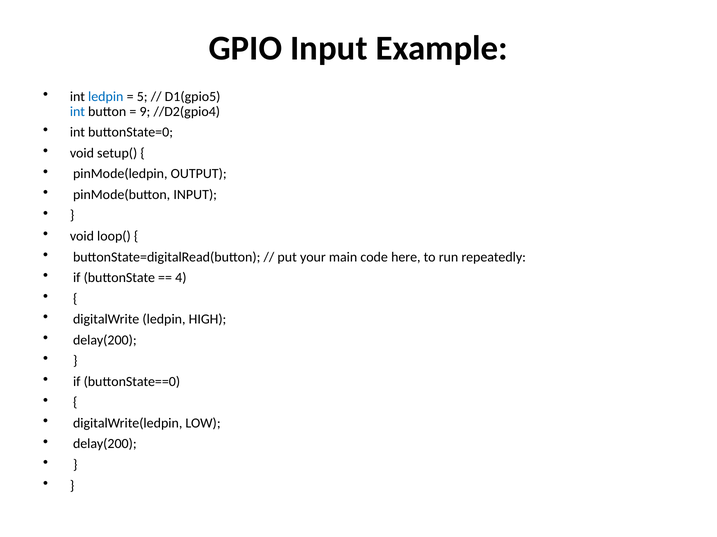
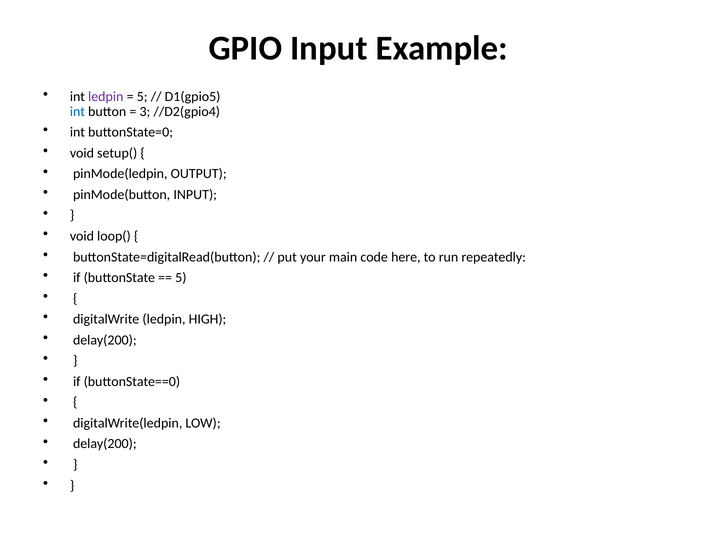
ledpin colour: blue -> purple (106, 97)
9: 9 -> 3 (145, 112)
4: 4 -> 5 (181, 278)
